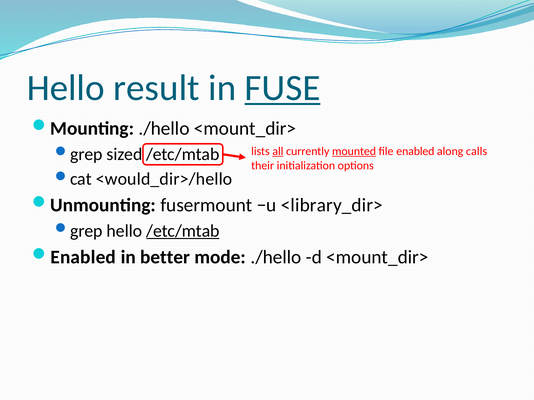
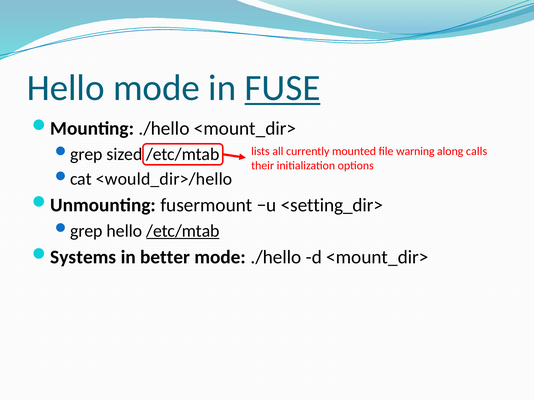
Hello result: result -> mode (156, 88)
all underline: present -> none (278, 151)
mounted underline: present -> none (354, 151)
file enabled: enabled -> warning (415, 151)
<library_dir>: <library_dir> -> <setting_dir> (332, 205)
Enabled: Enabled -> Systems (83, 257)
